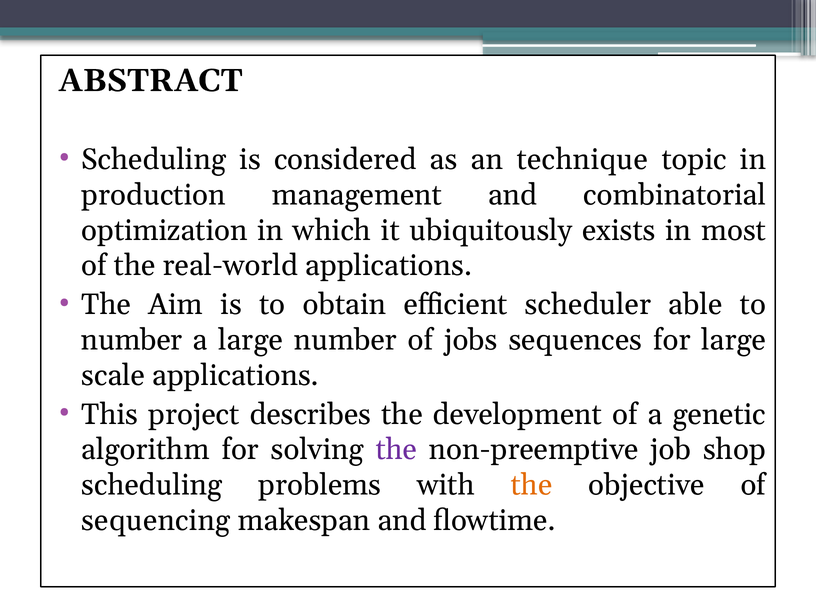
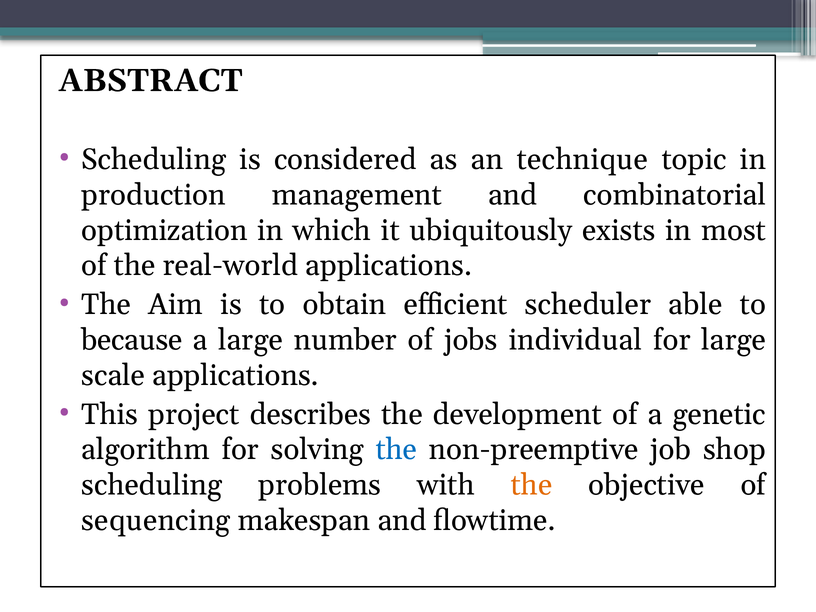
number: number -> because (132, 340)
sequences: sequences -> individual (575, 340)
the colour: purple -> blue (396, 450)
